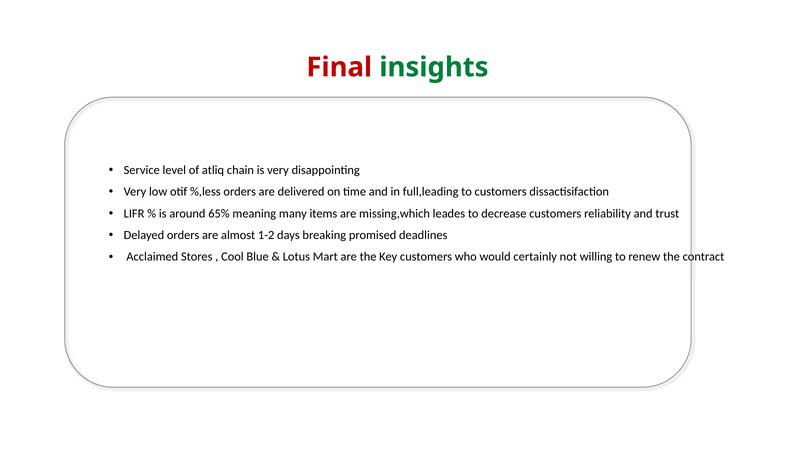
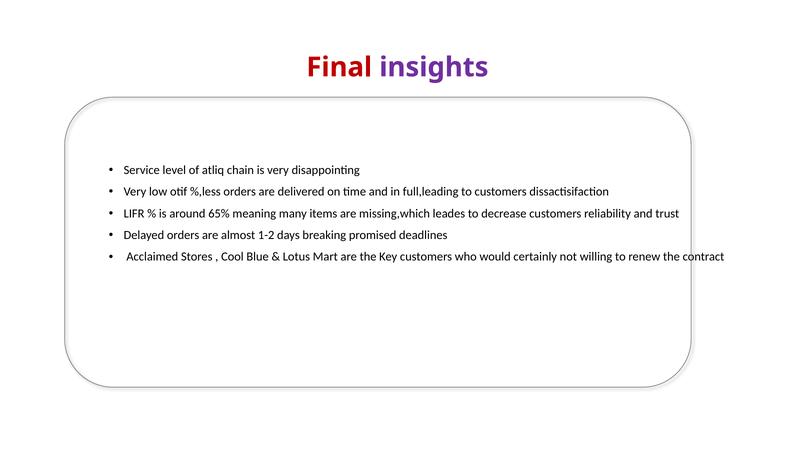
insights colour: green -> purple (434, 67)
